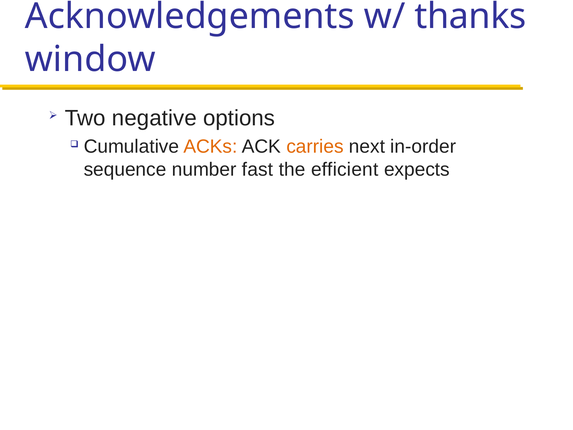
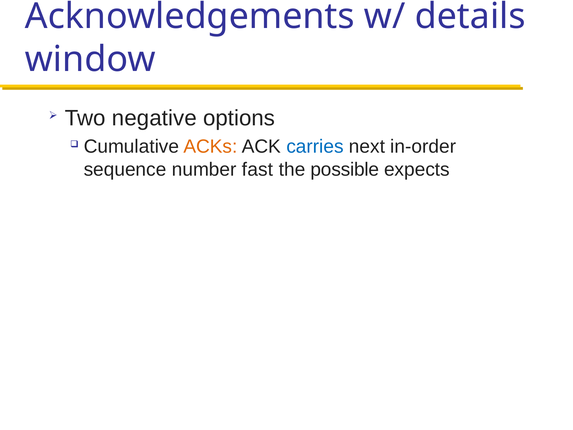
thanks: thanks -> details (470, 16)
carries colour: orange -> blue (315, 147)
efficient: efficient -> possible (345, 169)
